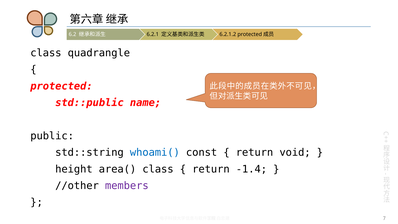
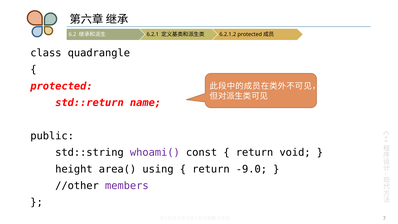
std::public: std::public -> std::return (89, 103)
whoami( colour: blue -> purple (155, 152)
area( class: class -> using (158, 169)
-1.4: -1.4 -> -9.0 (251, 169)
